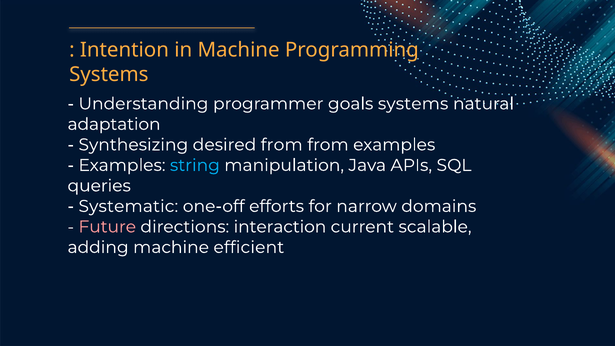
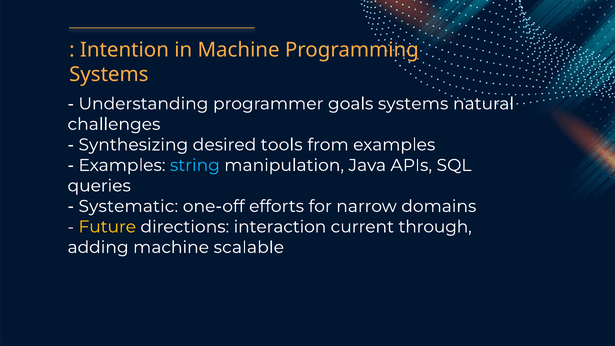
adaptation: adaptation -> challenges (114, 124)
desired from: from -> tools (282, 145)
Future colour: pink -> yellow (107, 227)
scalable: scalable -> through (435, 227)
efficient: efficient -> scalable (249, 247)
